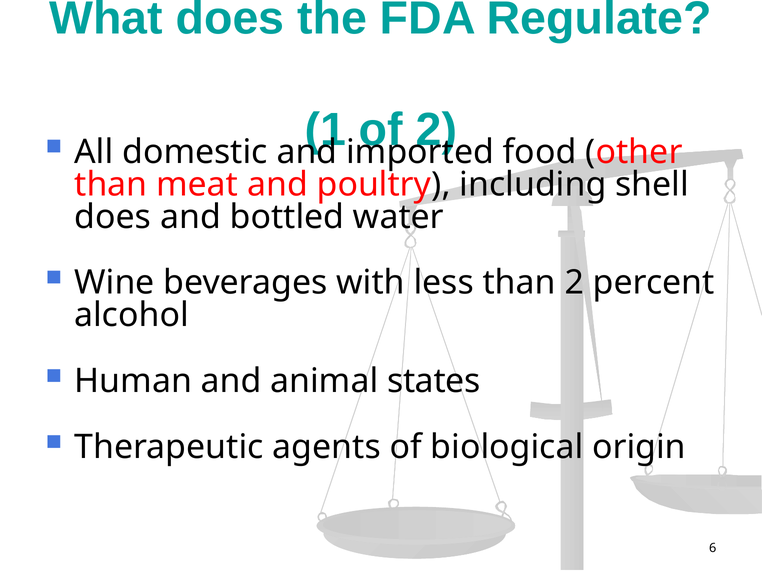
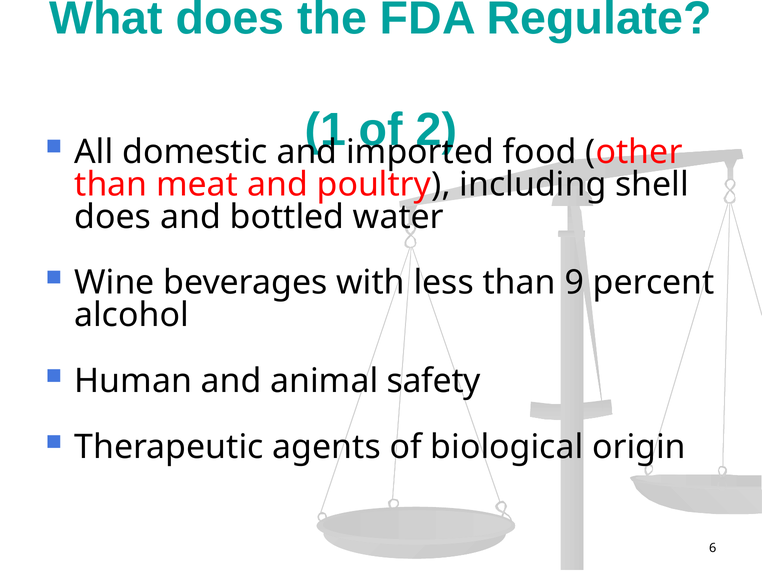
than 2: 2 -> 9 (574, 283)
states: states -> safety (434, 382)
